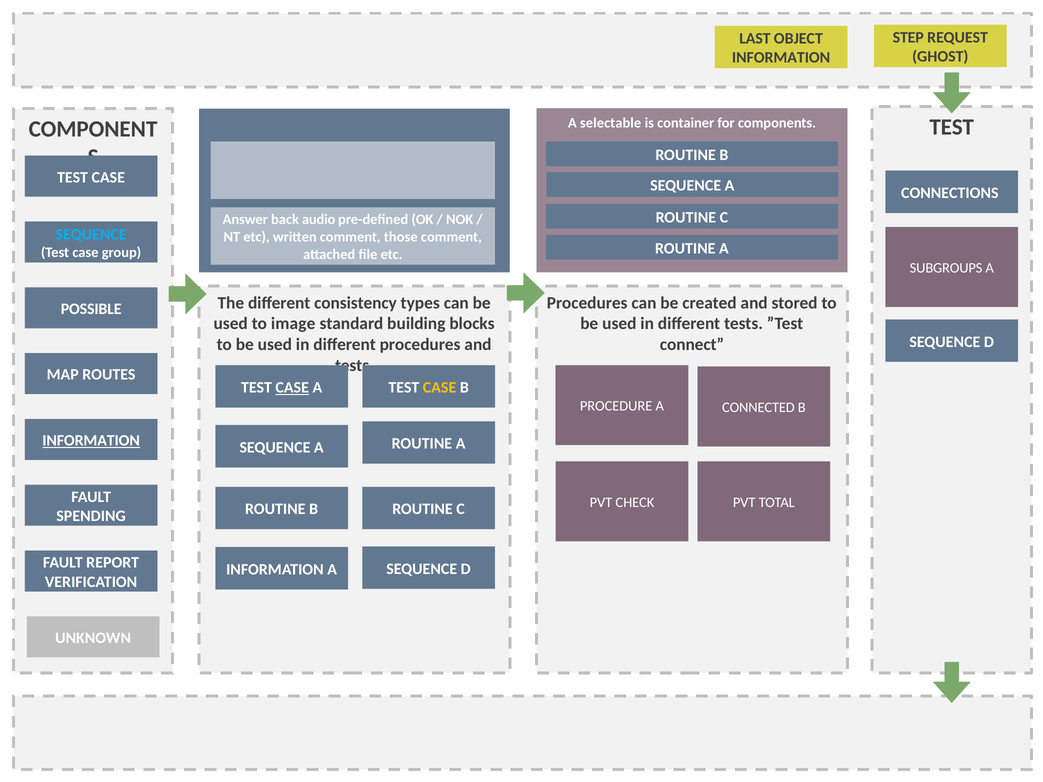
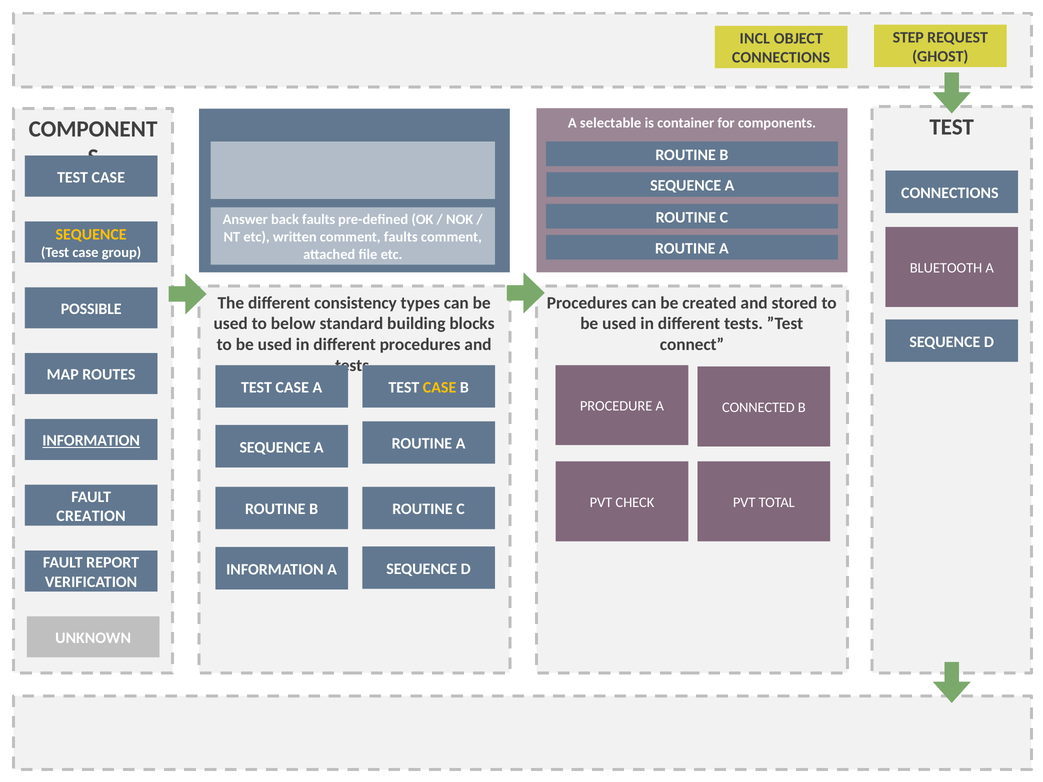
LAST: LAST -> INCL (755, 39)
INFORMATION: INFORMATION -> CONNECTIONS (781, 58)
back audio: audio -> faults (319, 220)
SEQUENCE colour: light blue -> yellow (91, 234)
comment those: those -> faults (401, 237)
SUBGROUPS: SUBGROUPS -> BLUETOOTH (946, 268)
image: image -> below (293, 324)
CASE underline: present -> none (292, 388)
SPENDING: SPENDING -> CREATION (91, 516)
